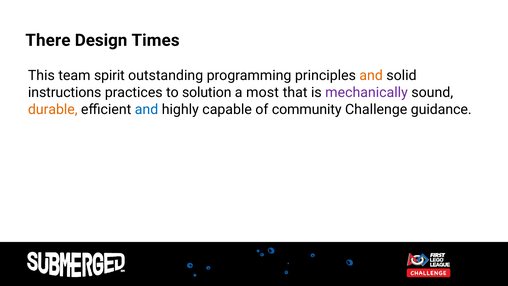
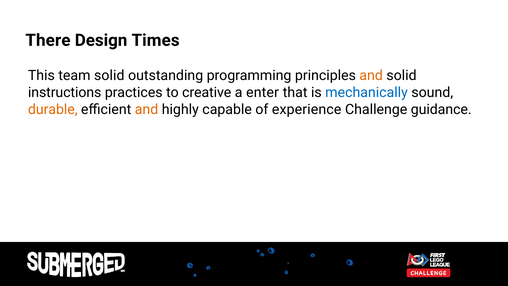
team spirit: spirit -> solid (109, 76)
solution: solution -> creative (207, 92)
most: most -> enter (263, 92)
mechanically colour: purple -> blue (367, 92)
and colour: blue -> orange (147, 109)
community: community -> experience (307, 109)
